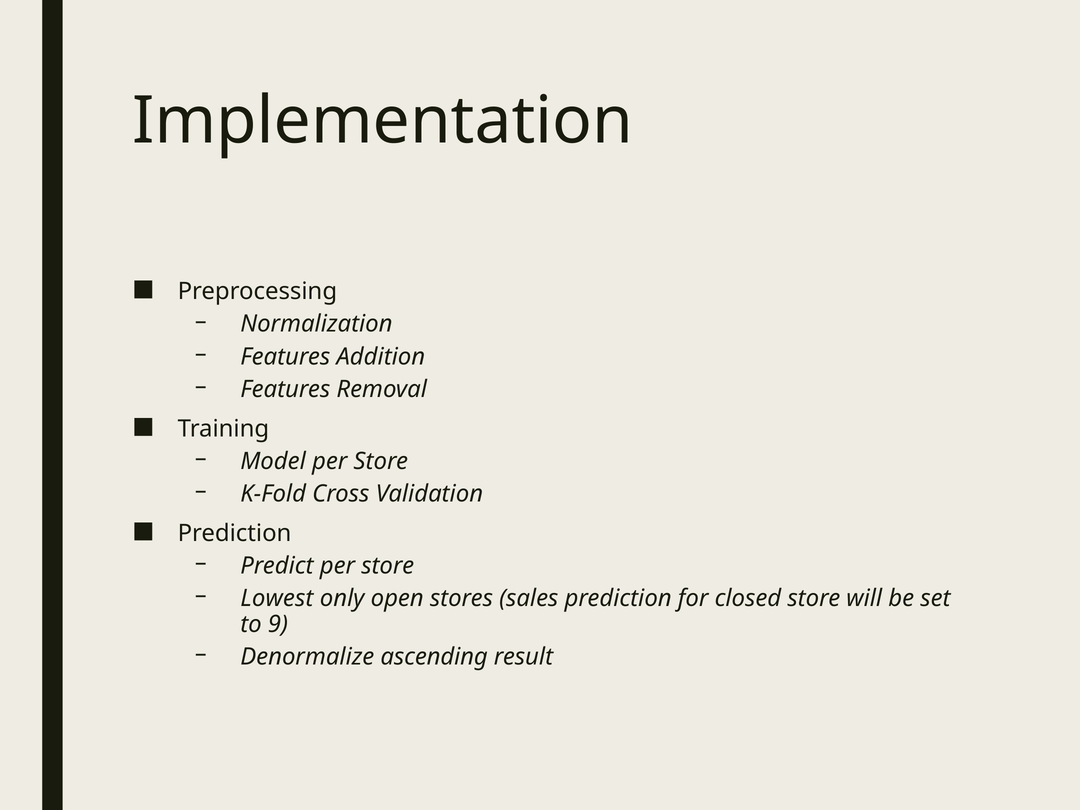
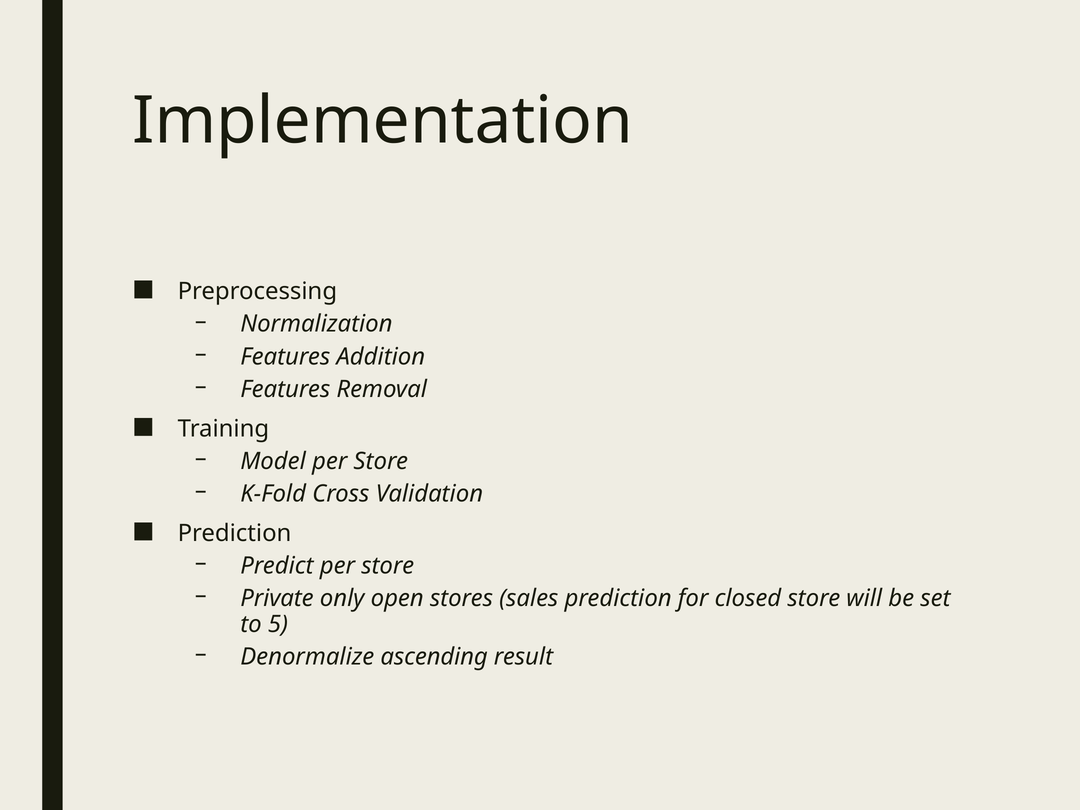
Lowest: Lowest -> Private (277, 599)
9: 9 -> 5 (278, 624)
